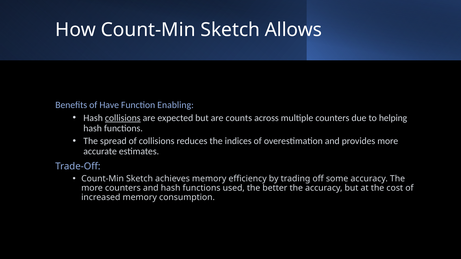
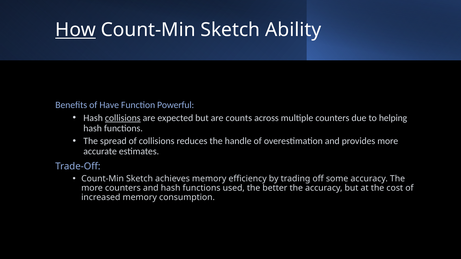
How underline: none -> present (76, 30)
Allows: Allows -> Ability (293, 30)
Enabling: Enabling -> Powerful (176, 105)
indices: indices -> handle (238, 141)
